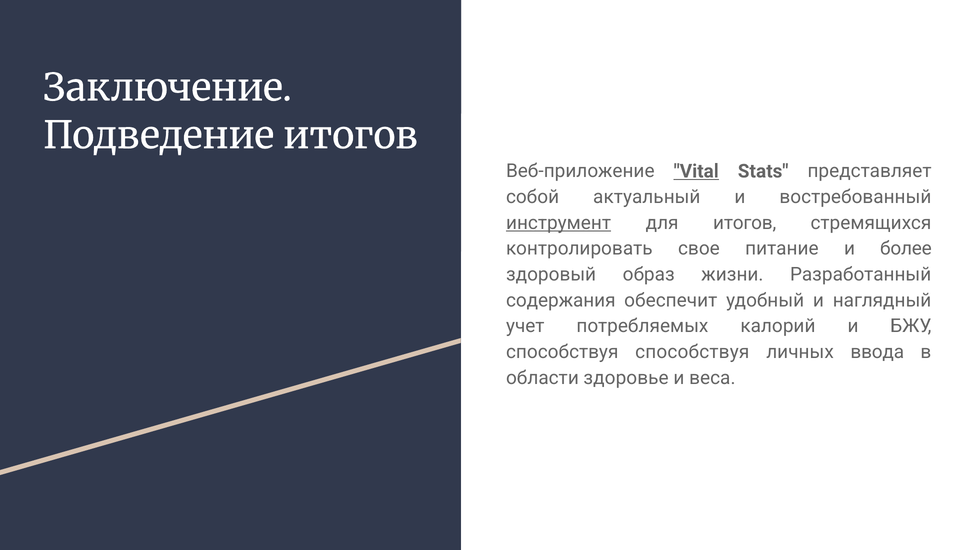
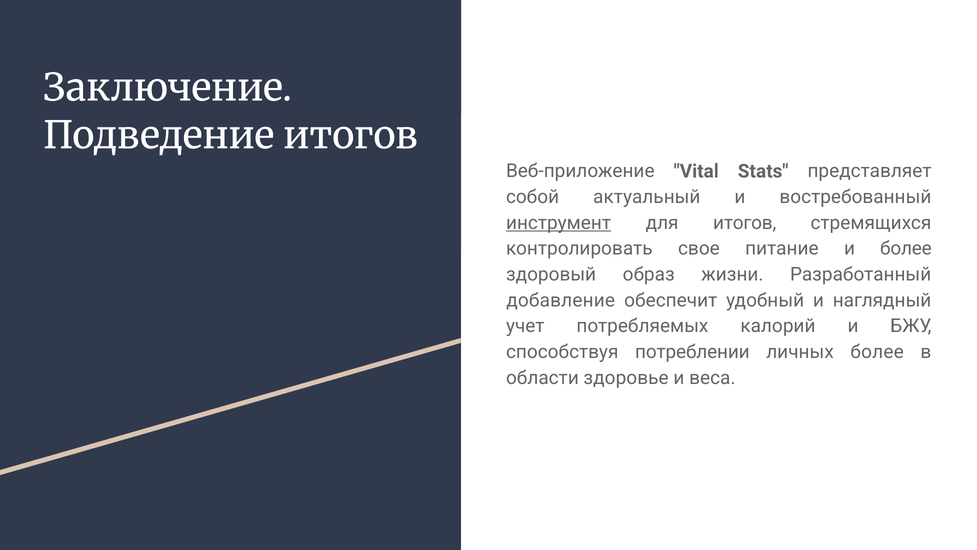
Vital underline: present -> none (696, 171)
содержания: содержания -> добавление (561, 300)
способствуя способствуя: способствуя -> потреблении (692, 352)
личных ввода: ввода -> более (877, 352)
